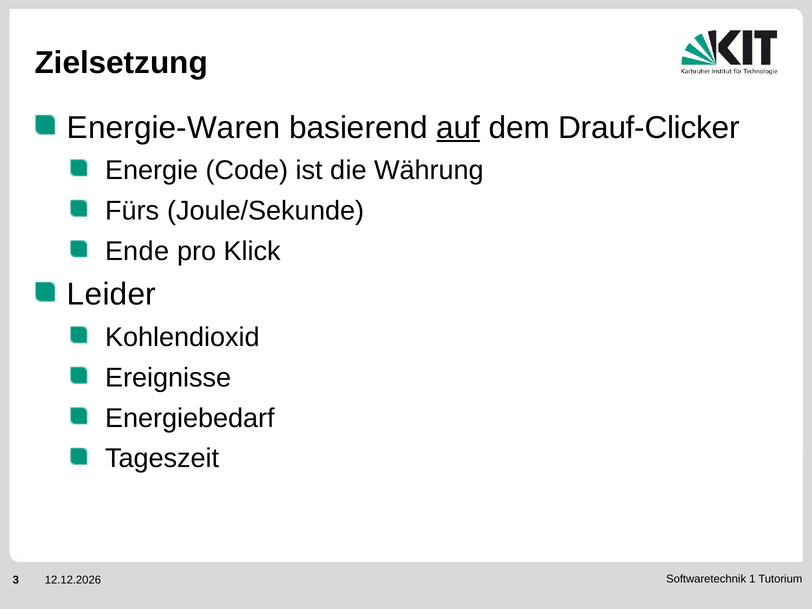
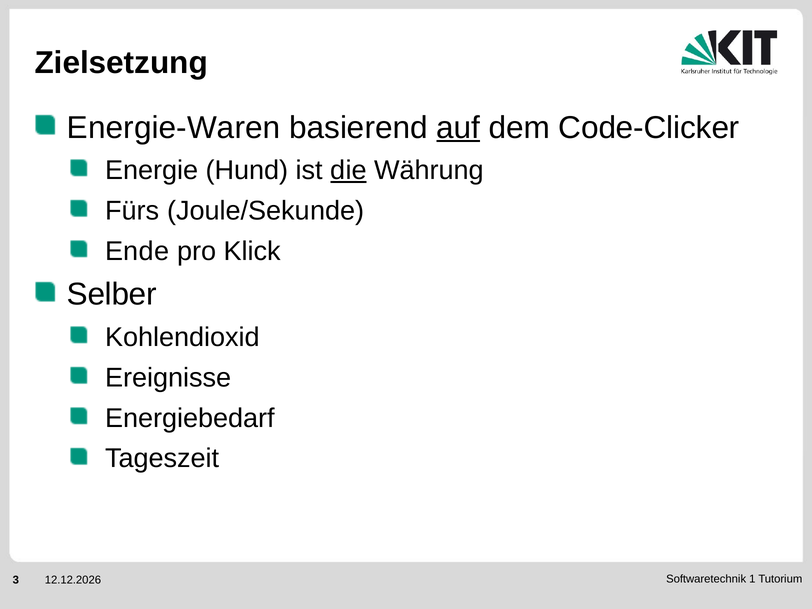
Drauf-Clicker: Drauf-Clicker -> Code-Clicker (649, 128)
Code: Code -> Hund (247, 170)
die underline: none -> present (349, 170)
Leider: Leider -> Selber (112, 295)
